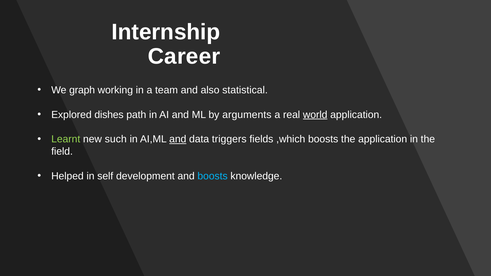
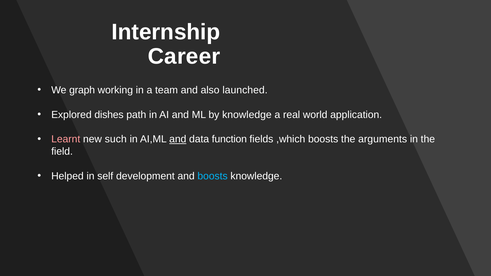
statistical: statistical -> launched (245, 90)
by arguments: arguments -> knowledge (247, 115)
world underline: present -> none (315, 115)
Learnt colour: light green -> pink (66, 139)
triggers: triggers -> function (229, 139)
the application: application -> arguments (383, 139)
